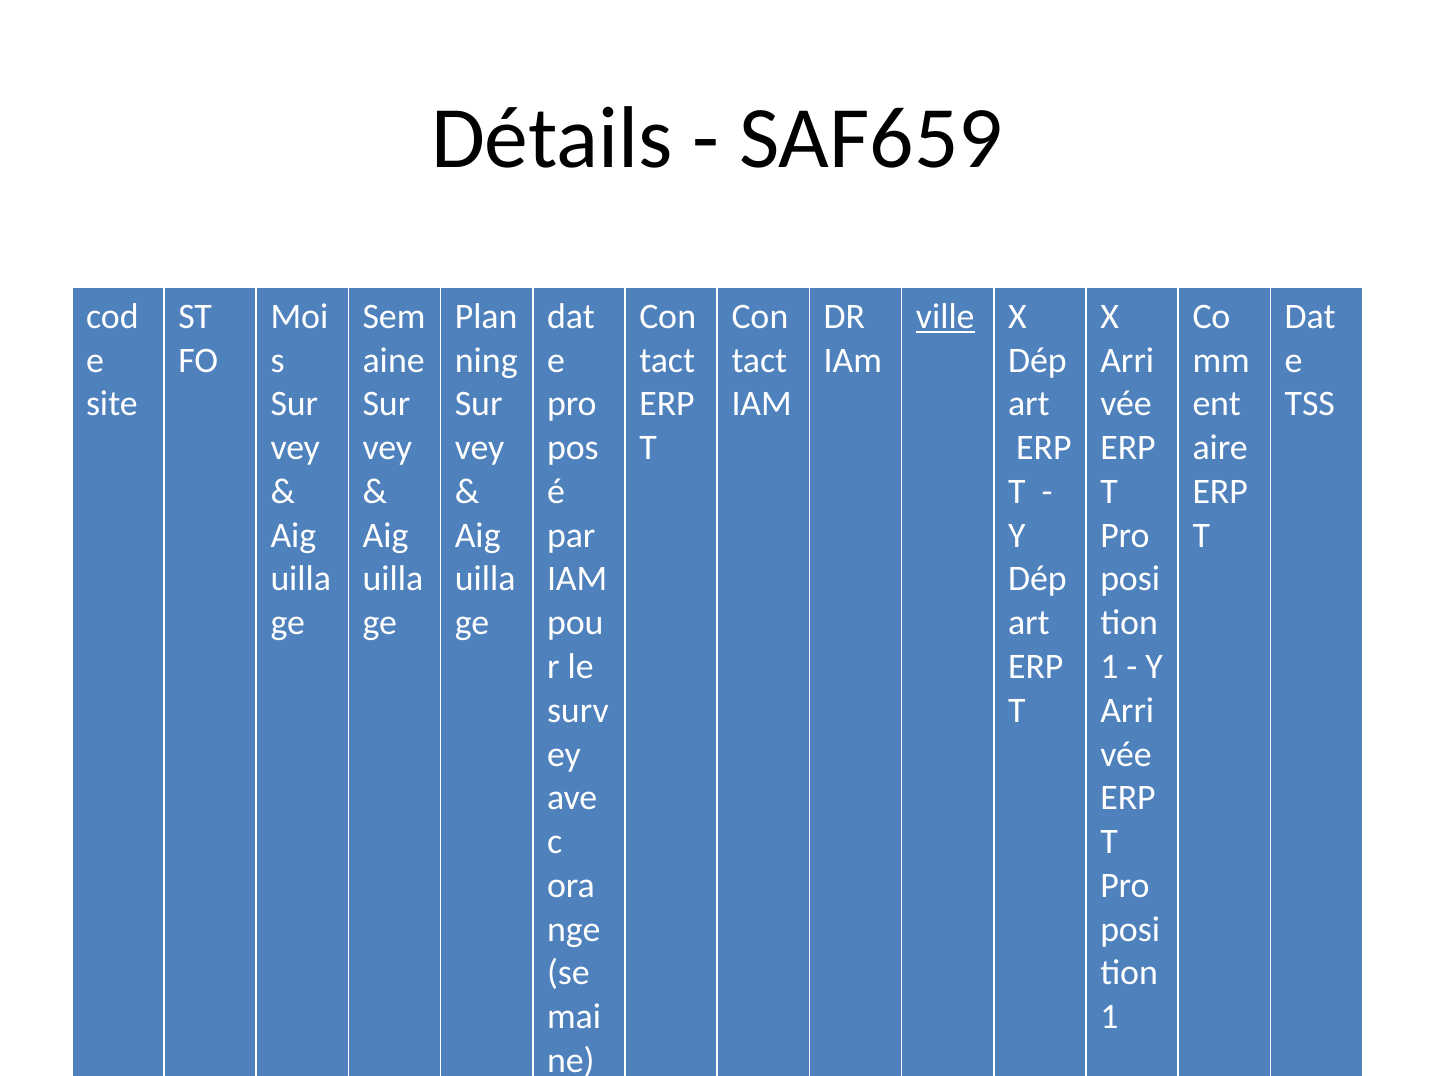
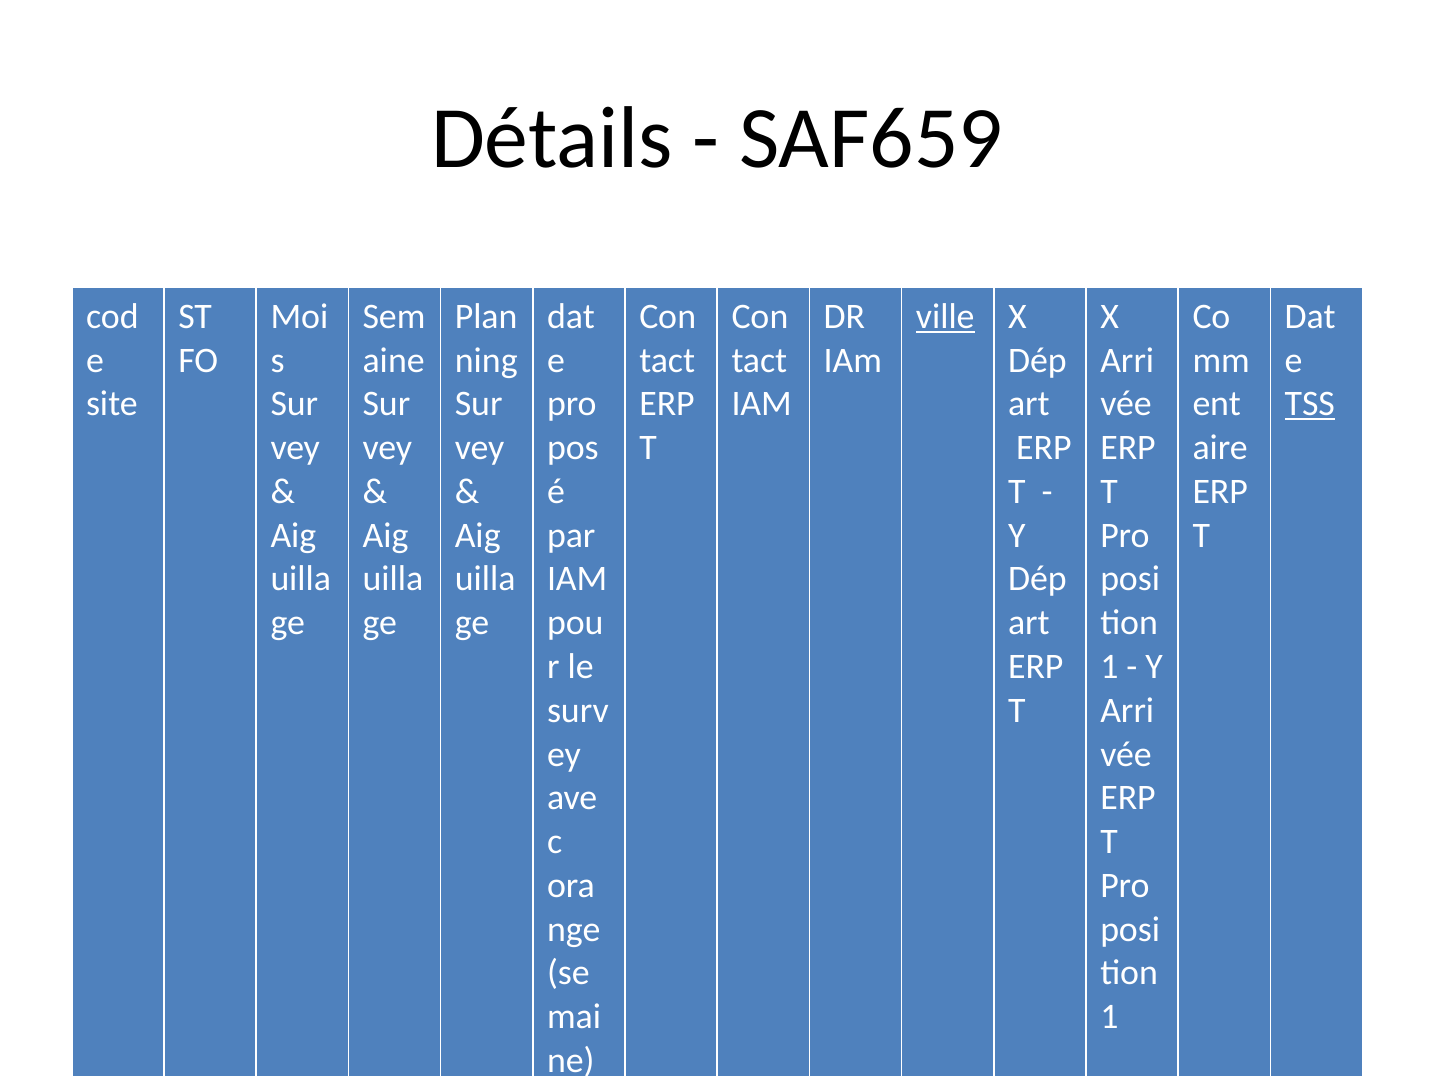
TSS underline: none -> present (1310, 404)
